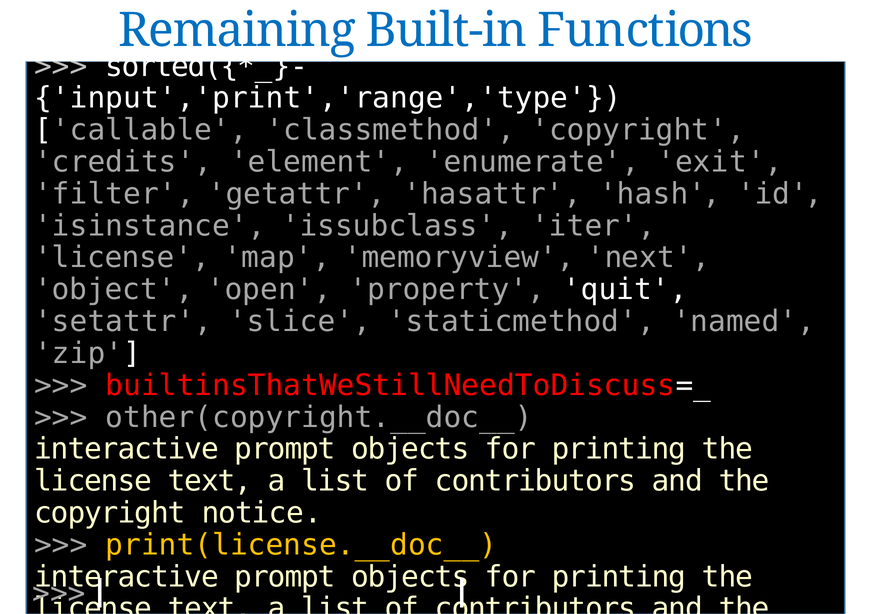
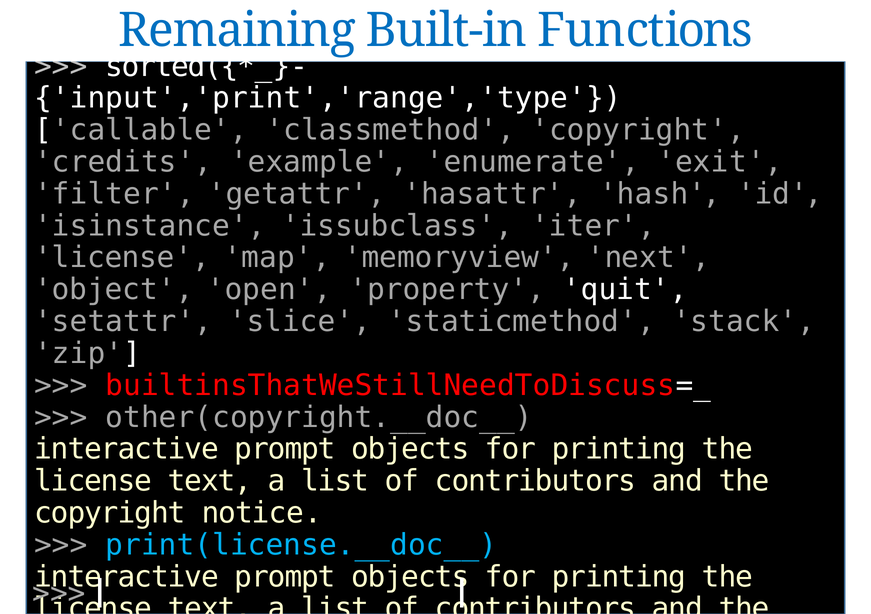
element: element -> example (319, 162)
named: named -> stack (744, 322)
print(license.__doc__ colour: yellow -> light blue (301, 545)
